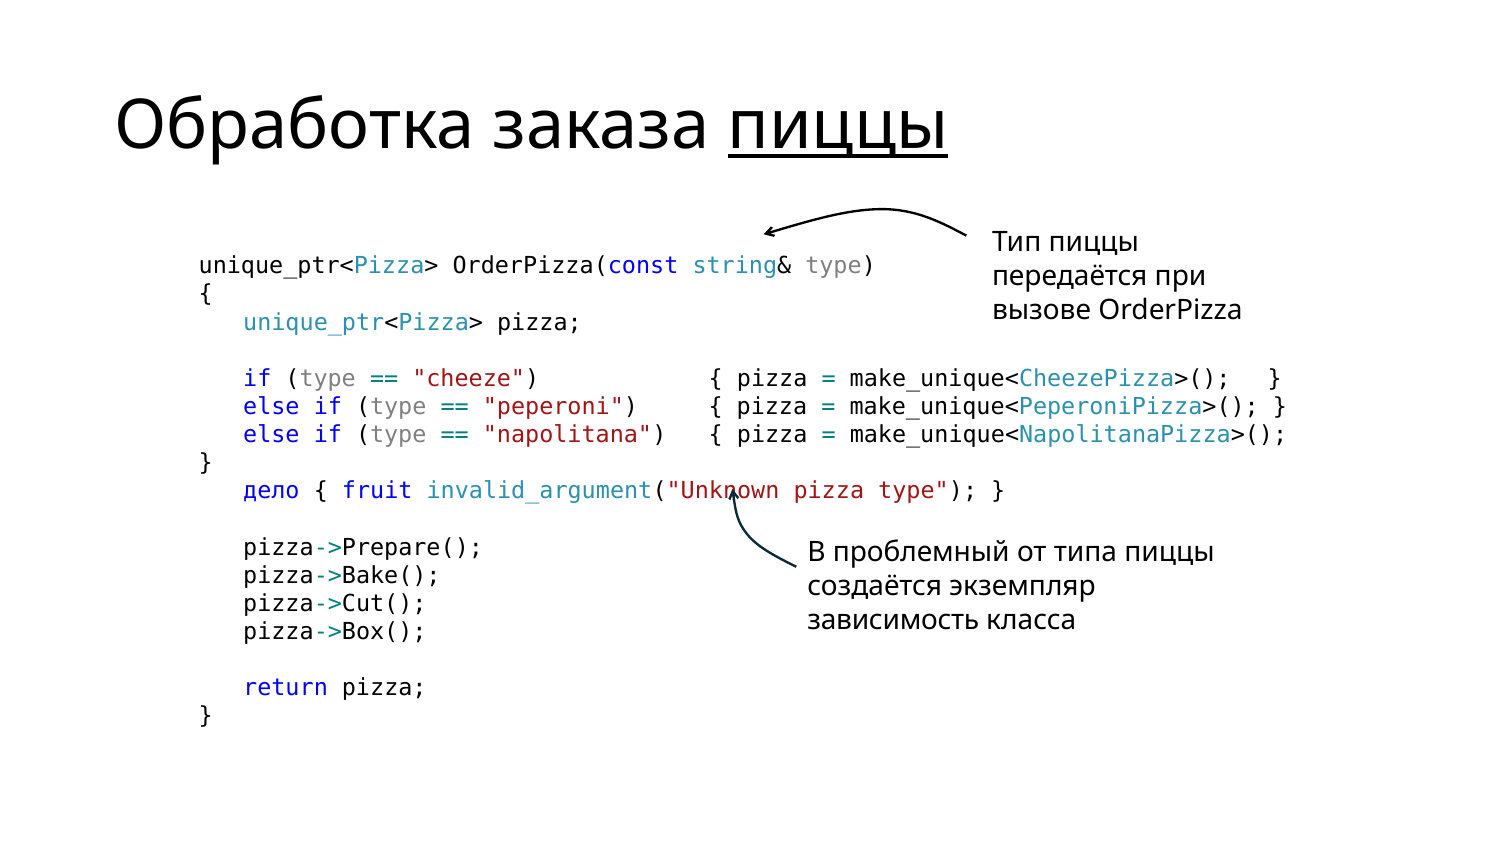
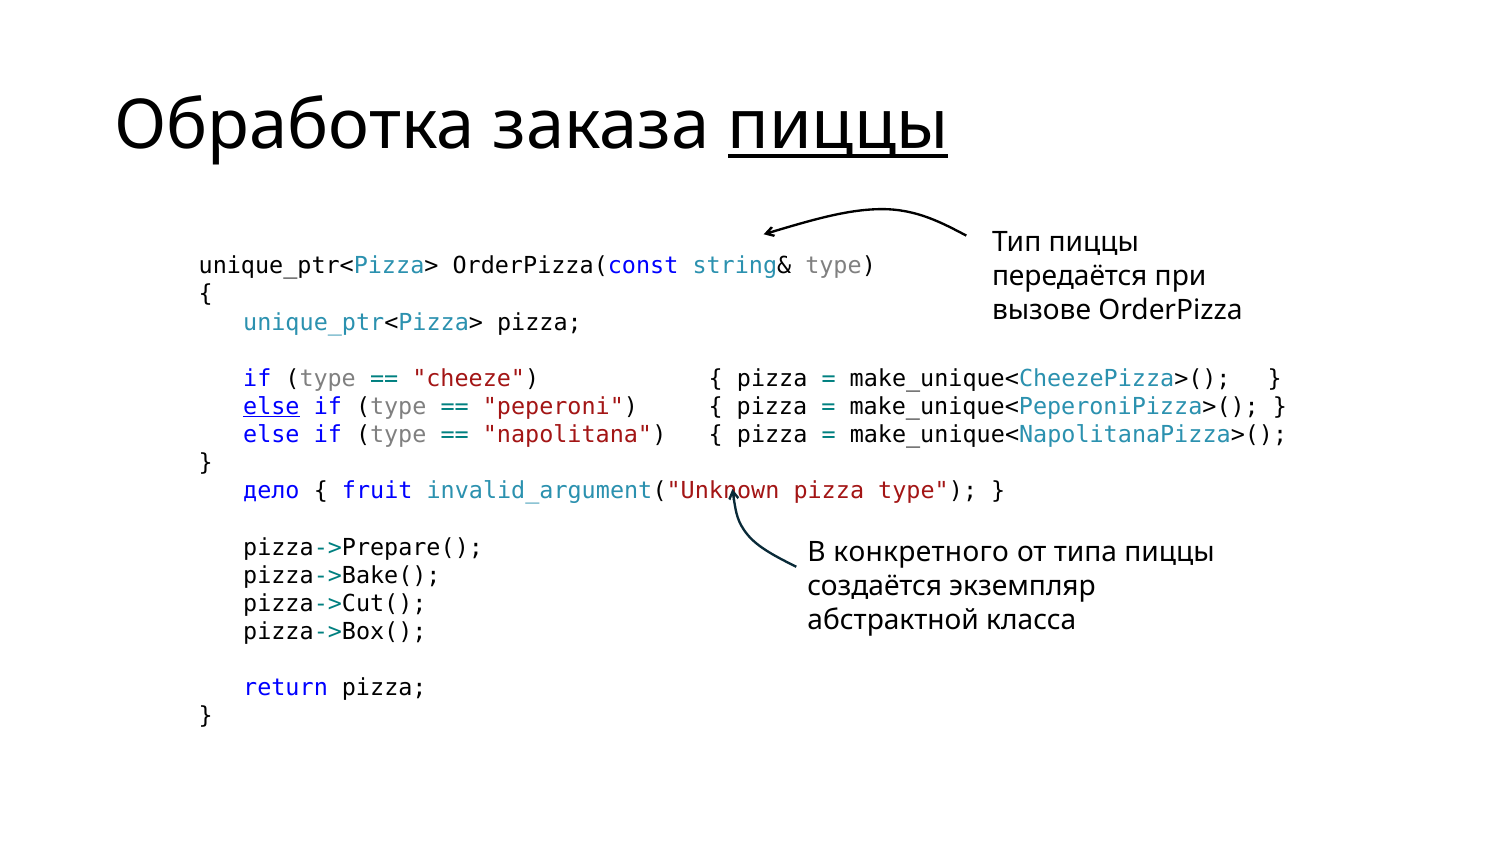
else underline: none -> present (271, 407)
проблемный: проблемный -> конкретного (921, 552)
зависимость: зависимость -> абстрактной (893, 620)
